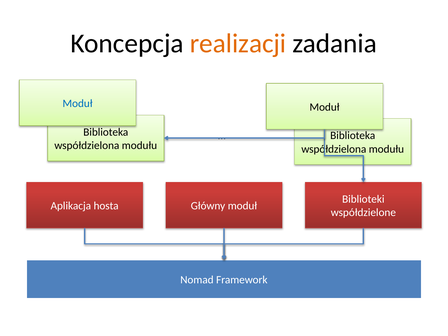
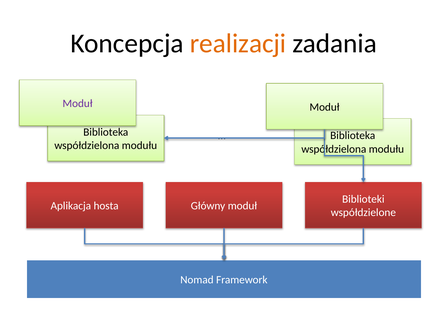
Moduł colour: blue -> purple (78, 104)
